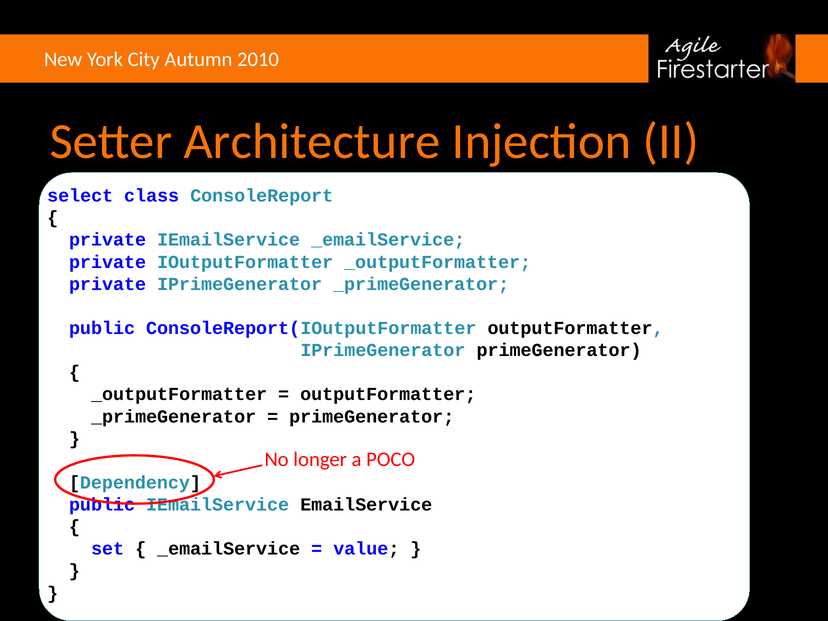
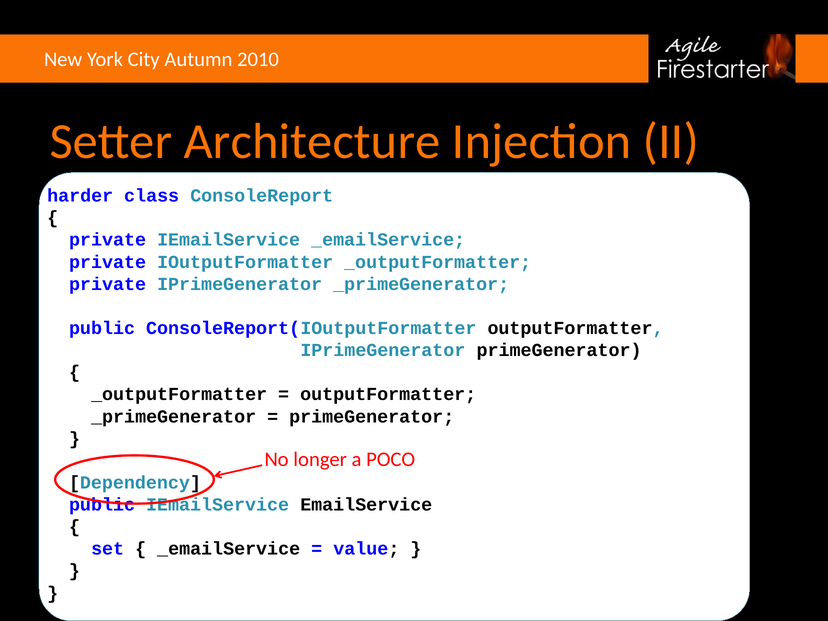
select: select -> harder (80, 196)
